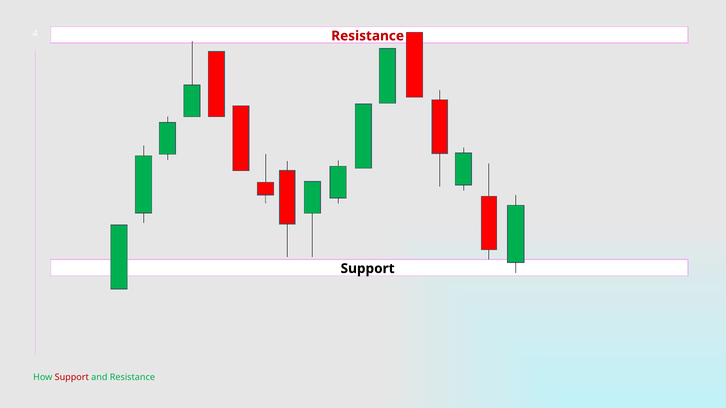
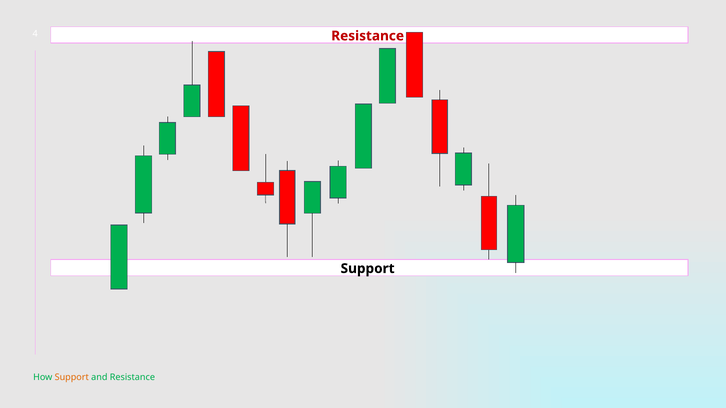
Support colour: red -> orange (72, 377)
